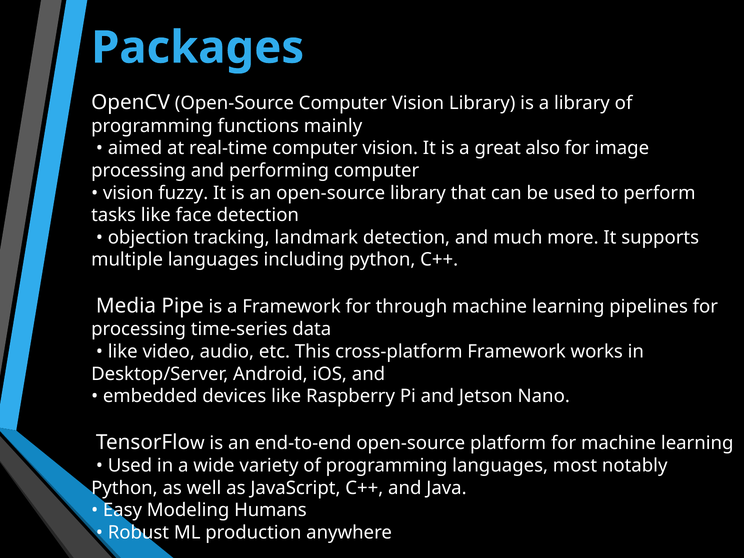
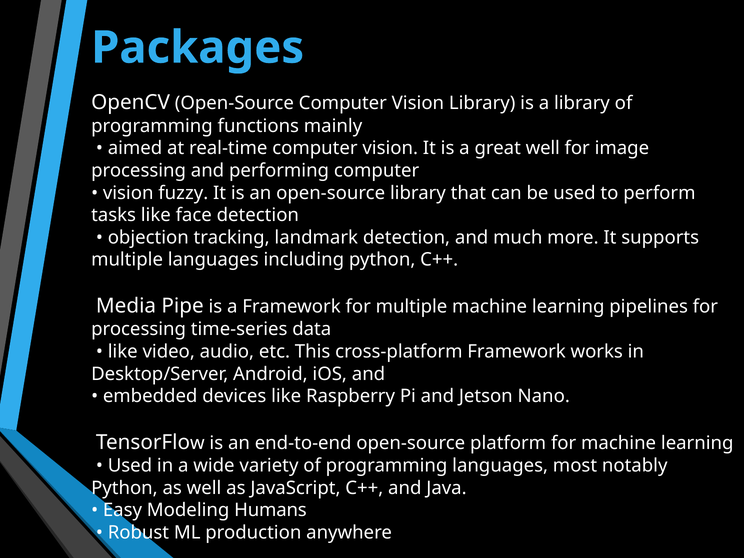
great also: also -> well (543, 148)
for through: through -> multiple (411, 307)
